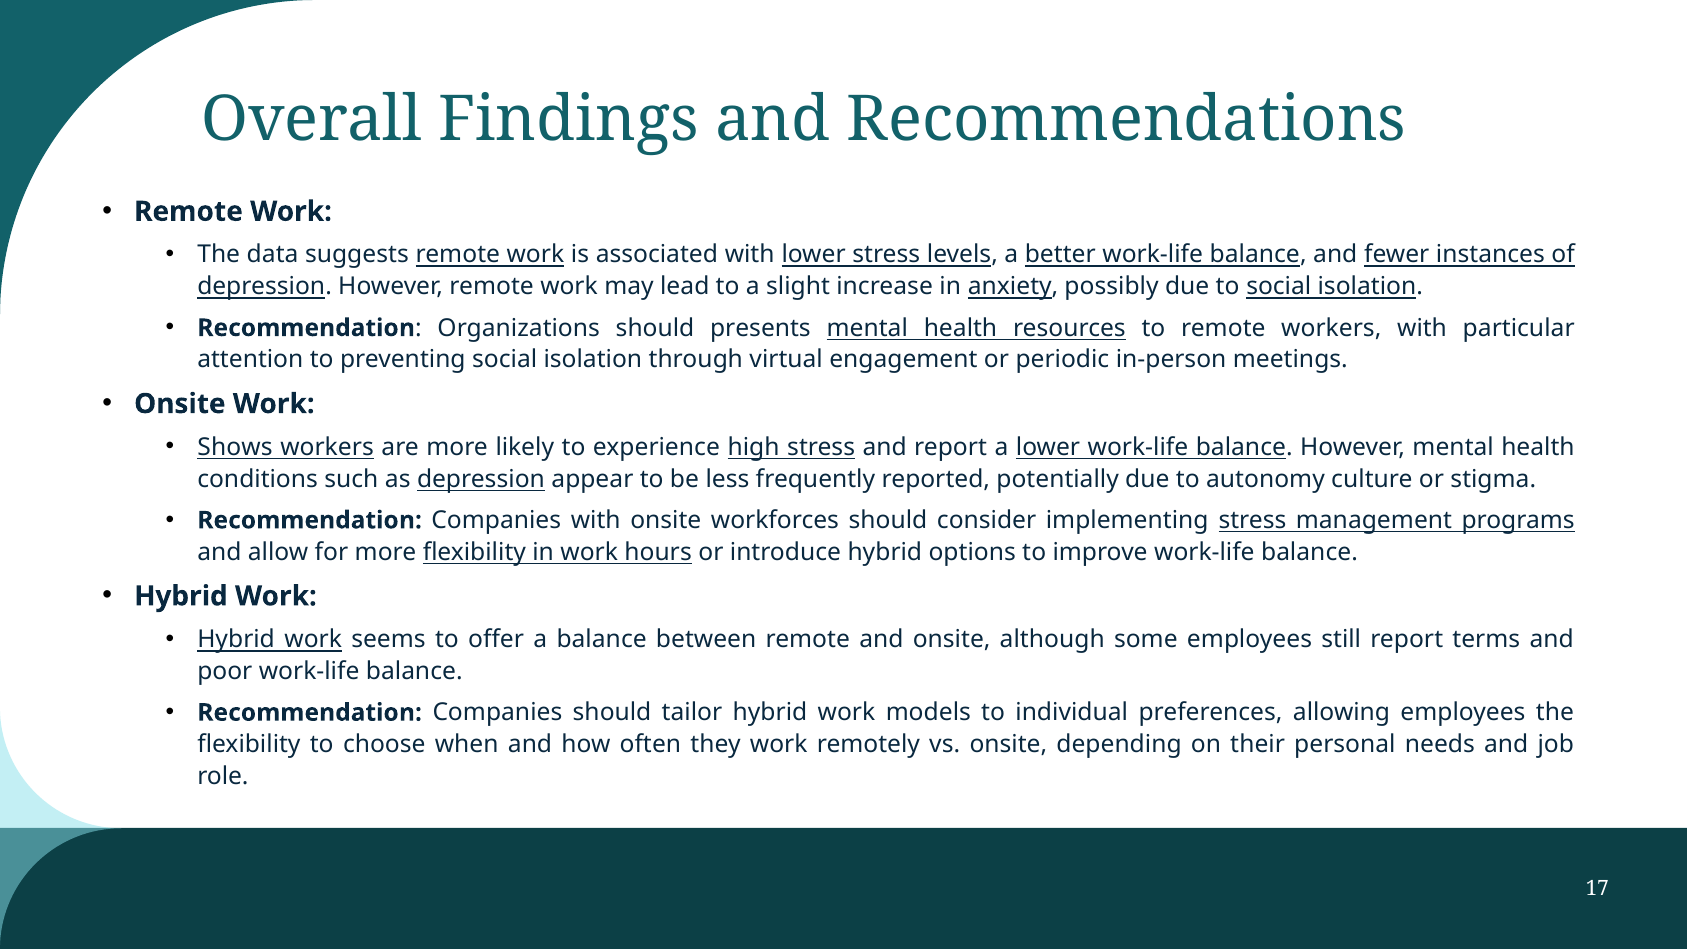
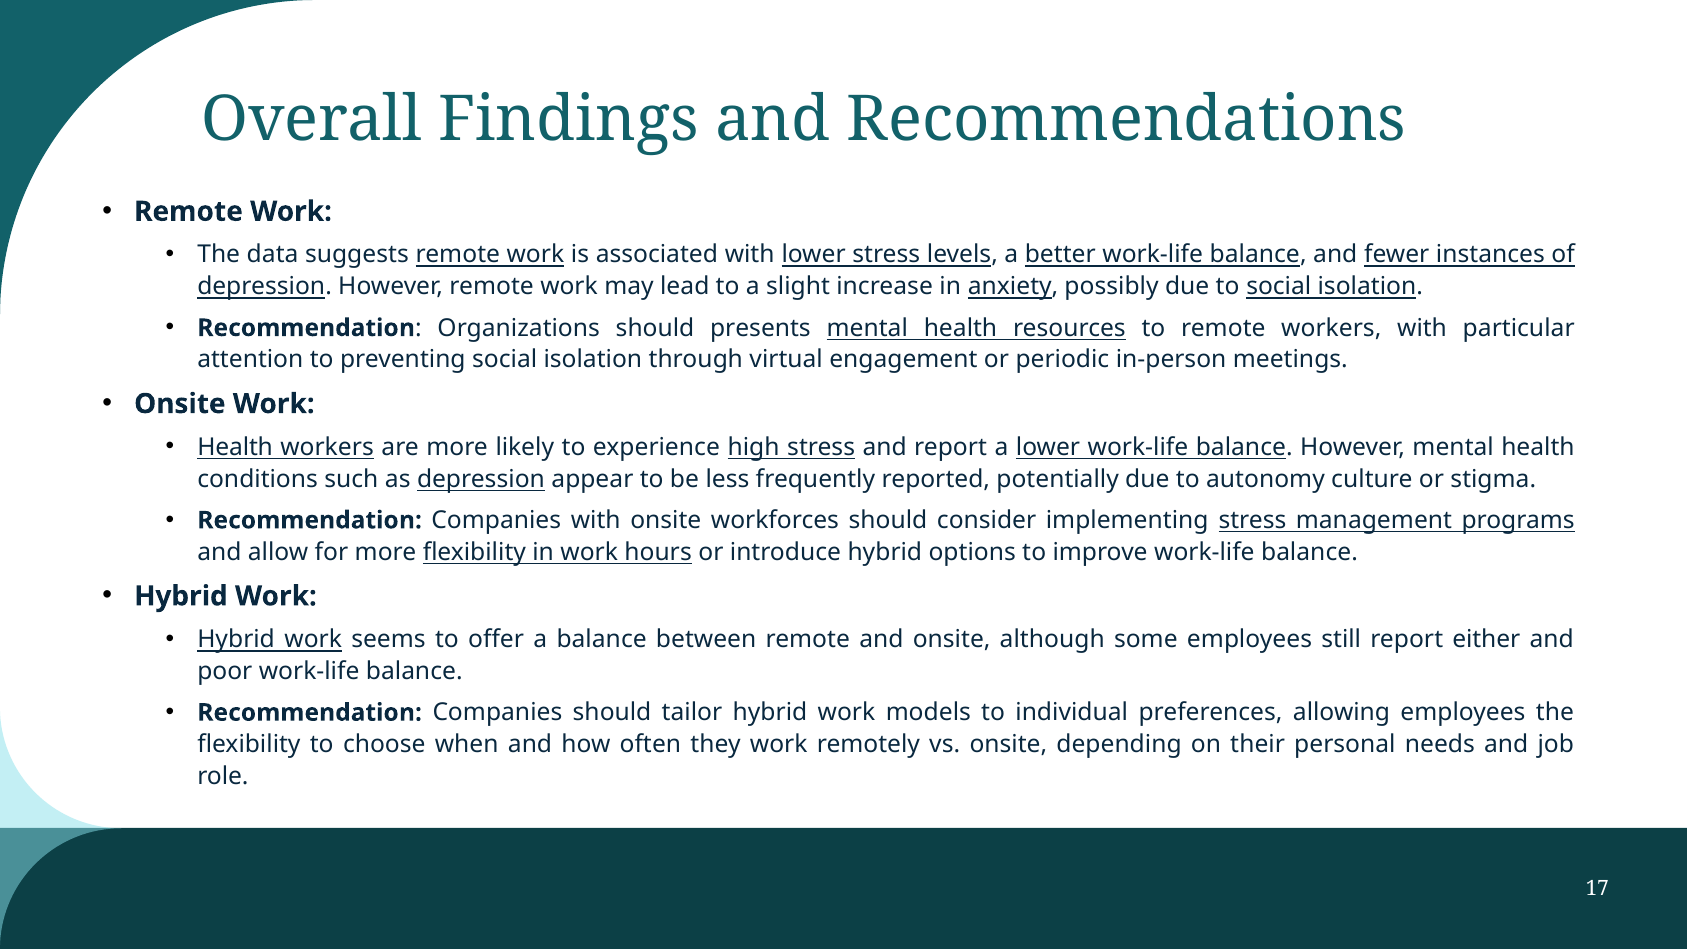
Shows: Shows -> Health (235, 447)
terms: terms -> either (1486, 639)
